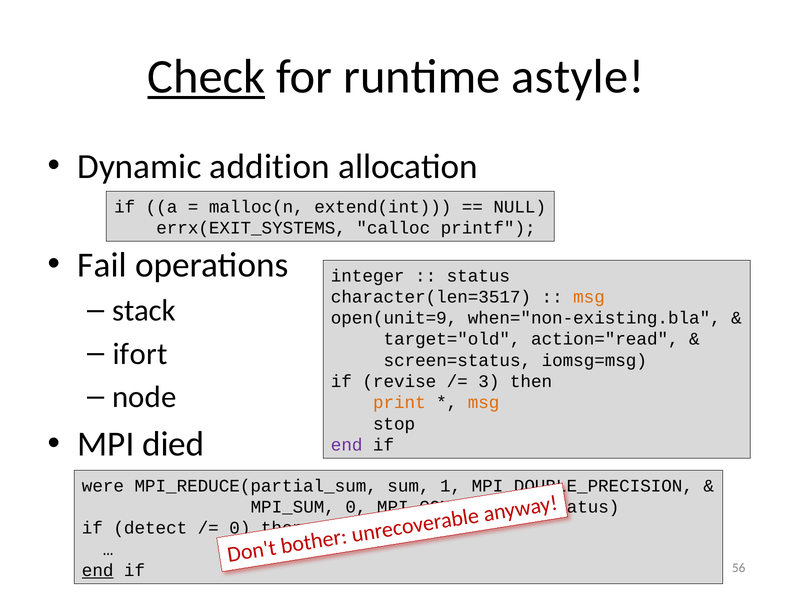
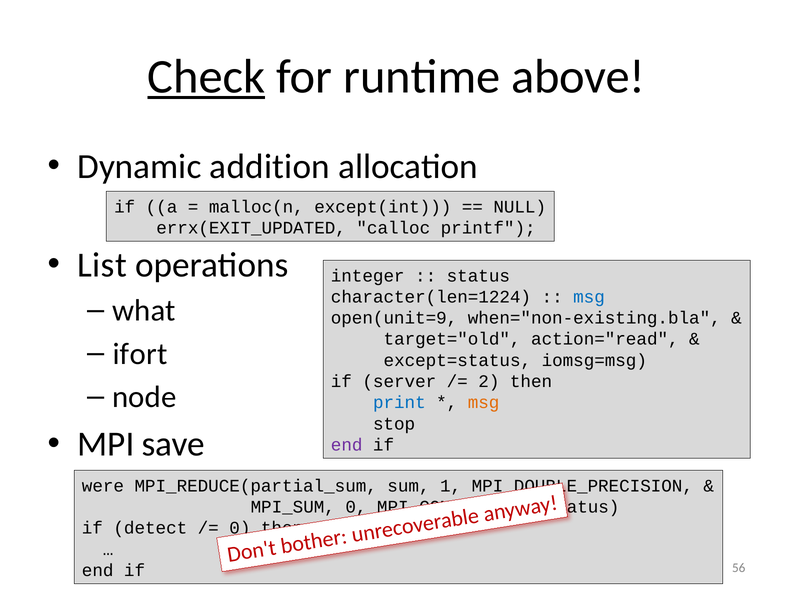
astyle: astyle -> above (578, 77)
extend(int: extend(int -> except(int (383, 207)
errx(EXIT_SYSTEMS: errx(EXIT_SYSTEMS -> errx(EXIT_UPDATED (251, 228)
Fail: Fail -> List (102, 265)
character(len=3517: character(len=3517 -> character(len=1224 (431, 297)
msg colour: orange -> blue (589, 297)
stack: stack -> what (144, 311)
screen=status: screen=status -> except=status (457, 360)
revise: revise -> server (399, 381)
3: 3 -> 2 (489, 381)
print colour: orange -> blue (399, 402)
died: died -> save (173, 444)
end underline: present -> none (98, 570)
